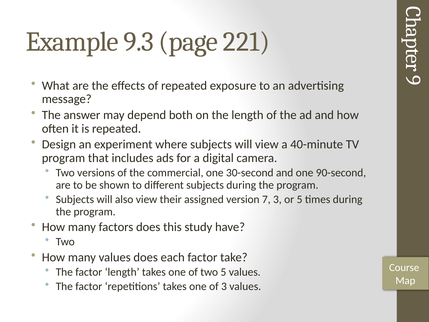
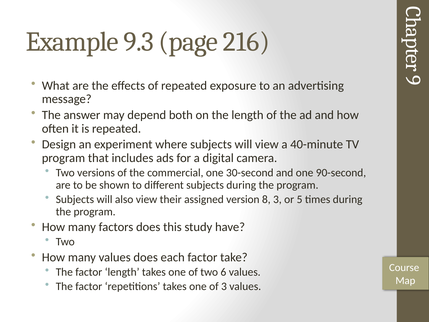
221: 221 -> 216 (246, 42)
7: 7 -> 8 (266, 199)
two 5: 5 -> 6 (223, 272)
